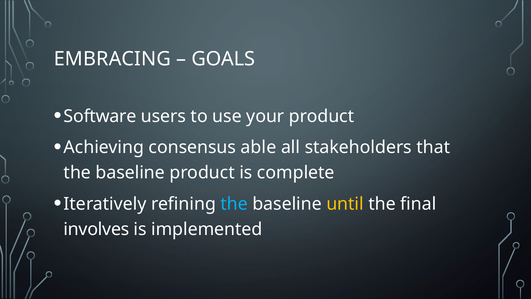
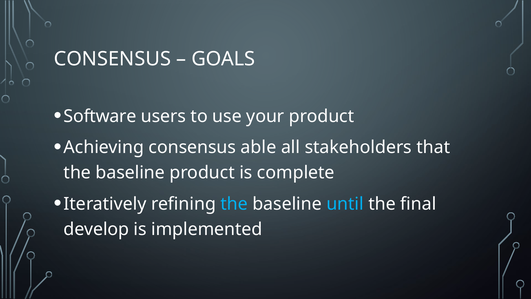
EMBRACING: EMBRACING -> CONSENSUS (112, 59)
until colour: yellow -> light blue (345, 204)
involves: involves -> develop (96, 229)
